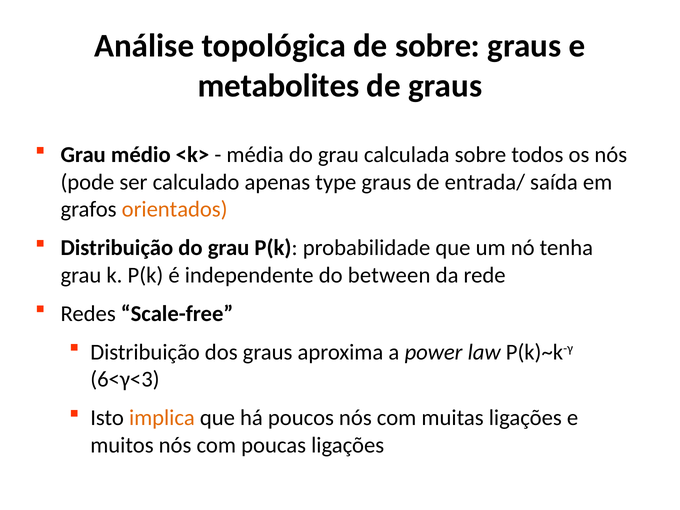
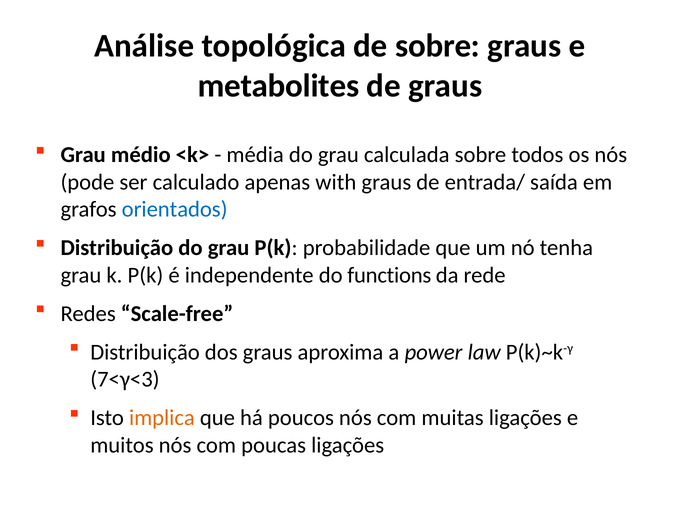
type: type -> with (336, 182)
orientados colour: orange -> blue (175, 209)
between: between -> functions (389, 275)
6<γ<3: 6<γ<3 -> 7<γ<3 (125, 379)
